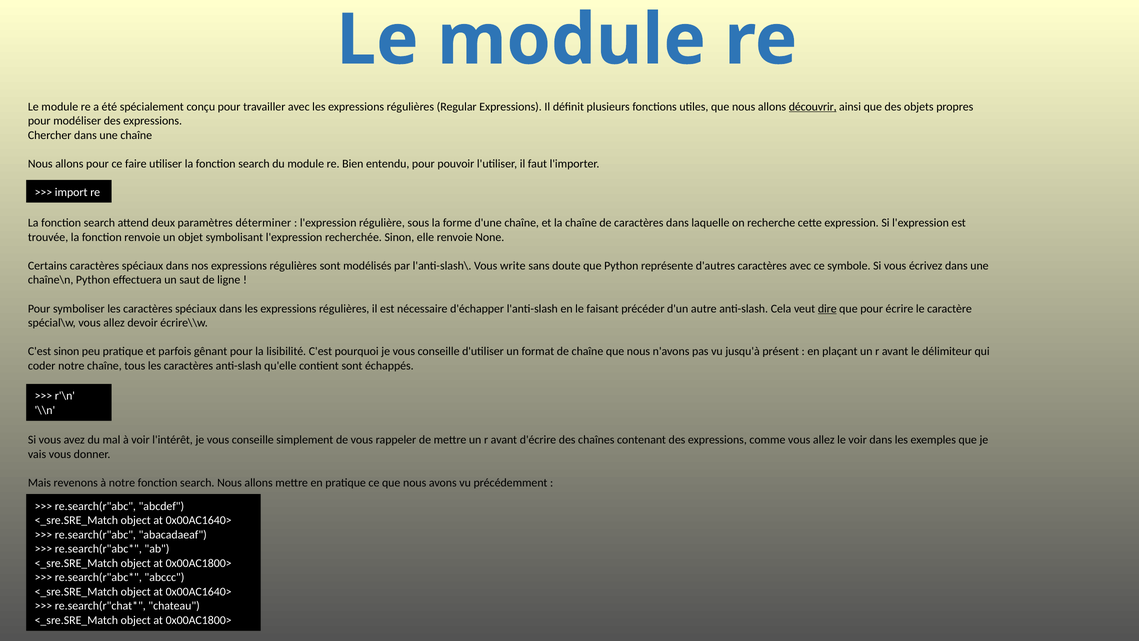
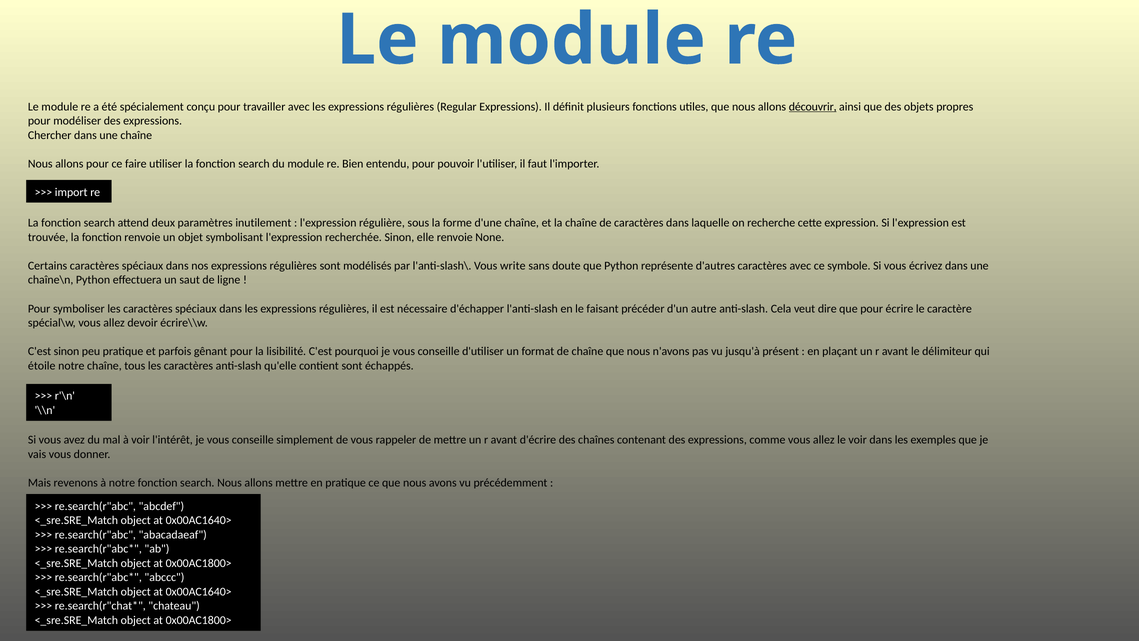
déterminer: déterminer -> inutilement (263, 223)
dire underline: present -> none (827, 308)
coder: coder -> étoile (42, 365)
